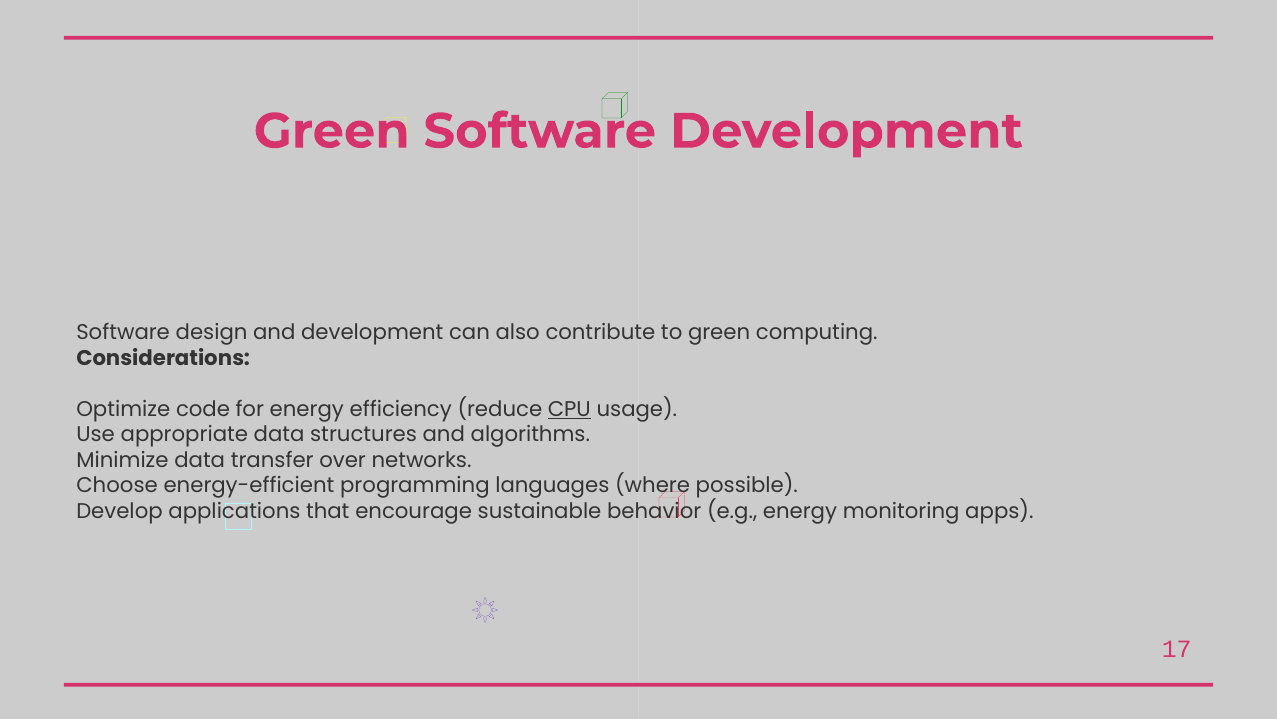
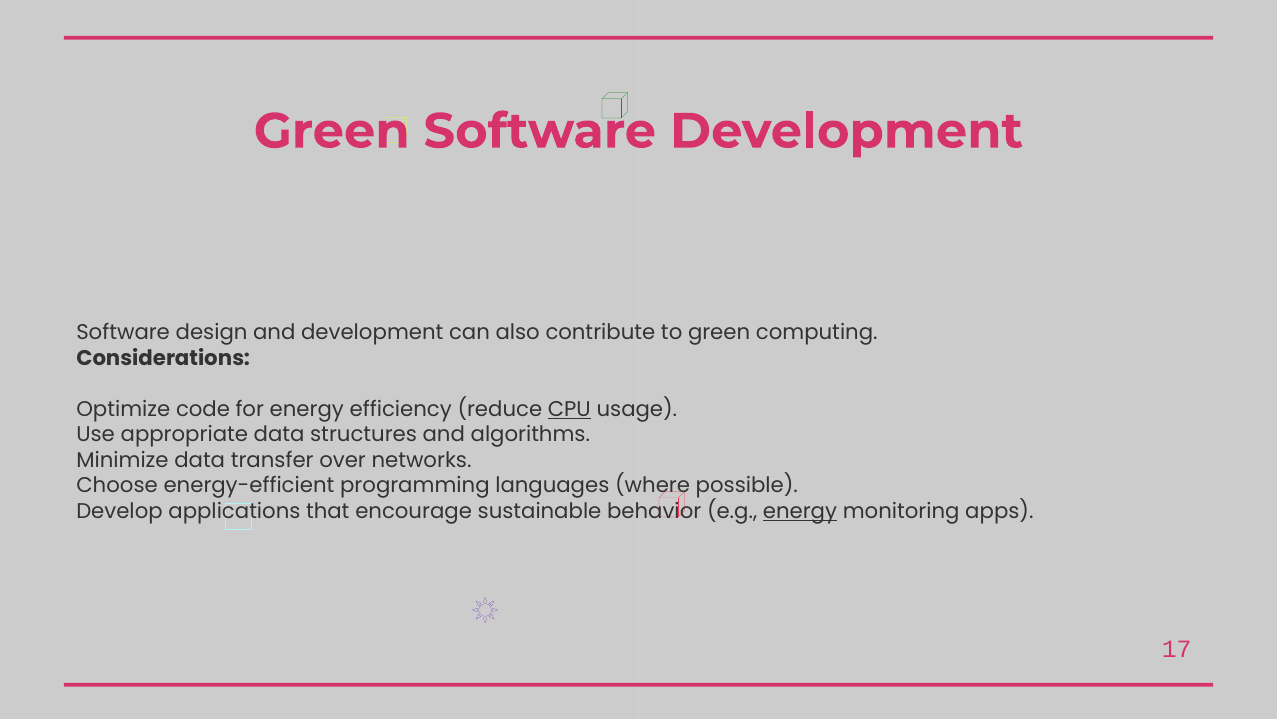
energy underline: none -> present (800, 511)
